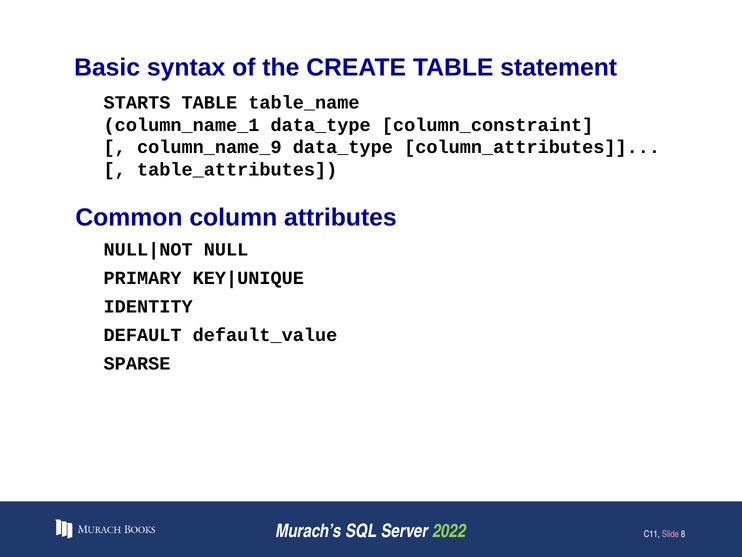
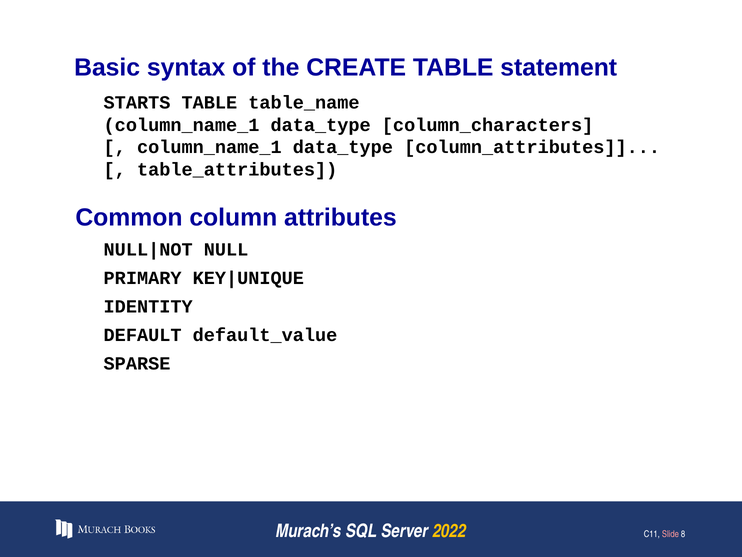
column_constraint: column_constraint -> column_characters (488, 125)
column_name_9: column_name_9 -> column_name_1 (209, 147)
2022 colour: light green -> yellow (449, 531)
